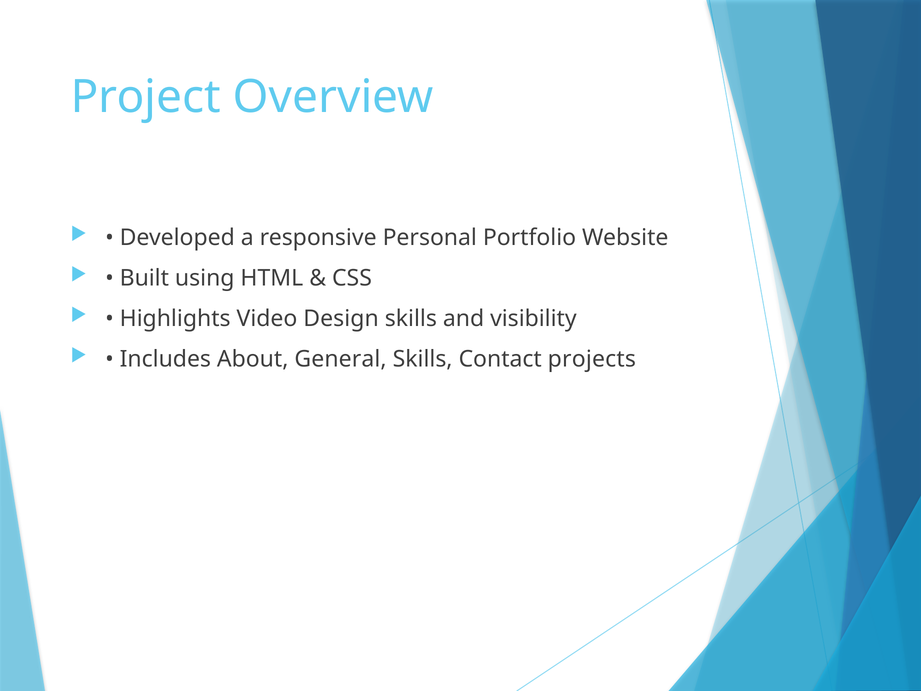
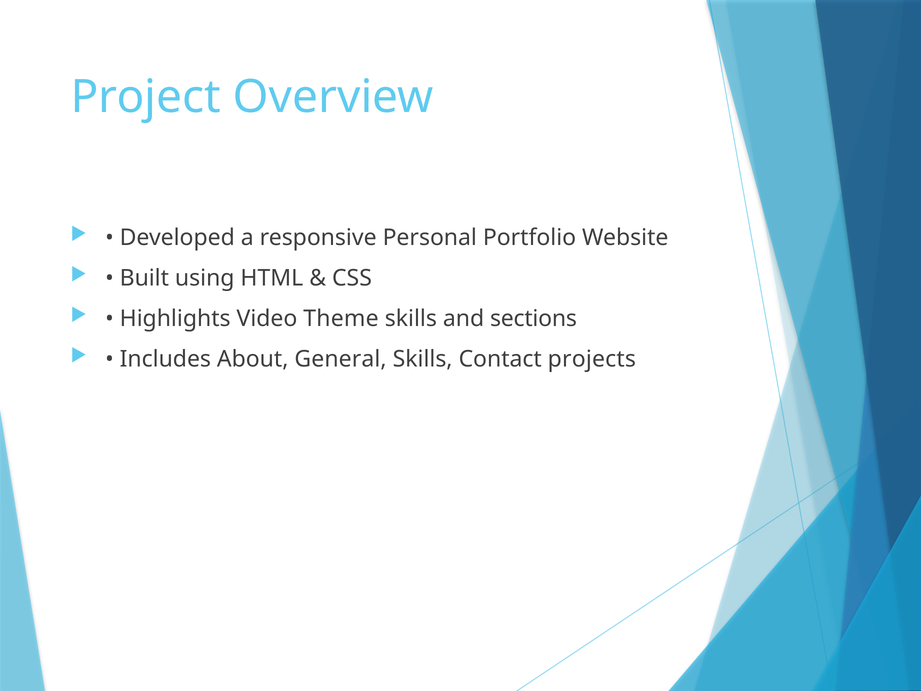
Design: Design -> Theme (341, 319)
visibility: visibility -> sections (533, 319)
